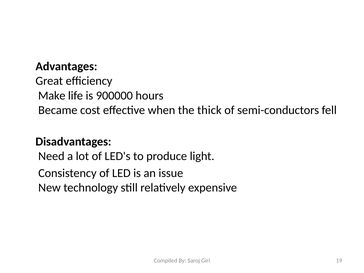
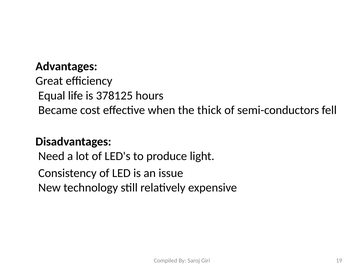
Make: Make -> Equal (52, 96)
900000: 900000 -> 378125 (114, 96)
